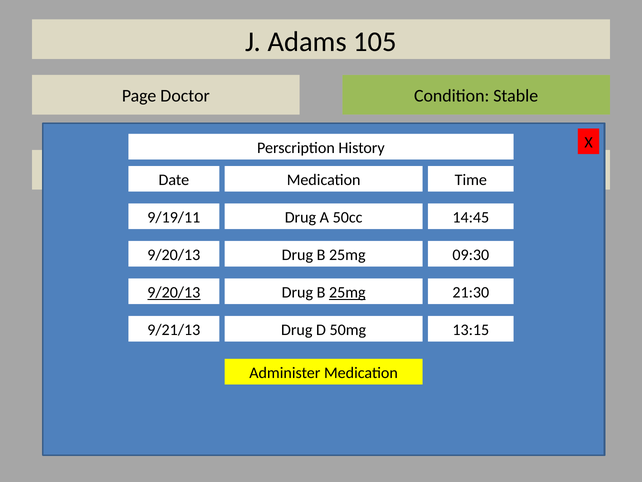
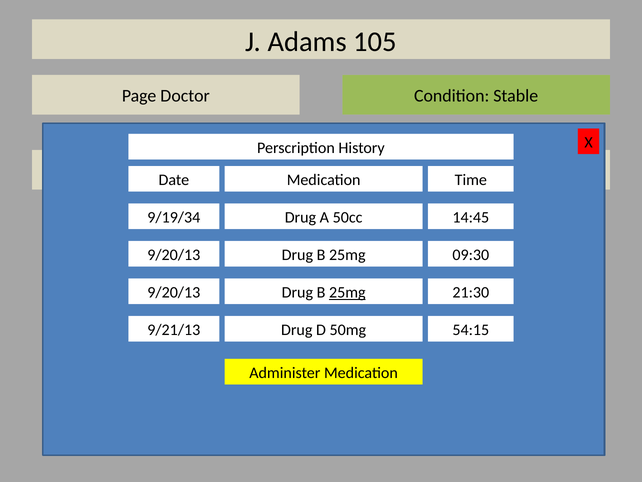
9/19/11: 9/19/11 -> 9/19/34 (174, 217)
9/20/13 underline: present -> none (174, 292)
13:15: 13:15 -> 54:15 (471, 330)
